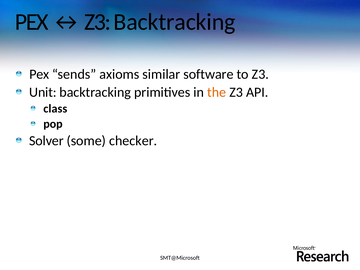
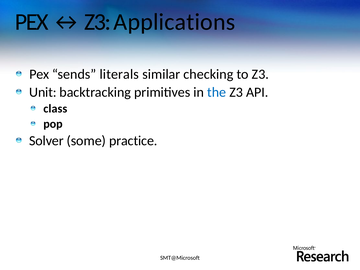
Z3 Backtracking: Backtracking -> Applications (174, 22)
axioms: axioms -> literals (119, 74)
software: software -> checking (208, 74)
the colour: orange -> blue (217, 92)
checker: checker -> practice (133, 141)
